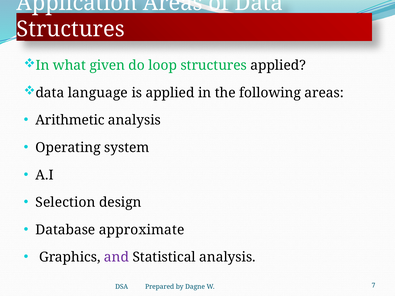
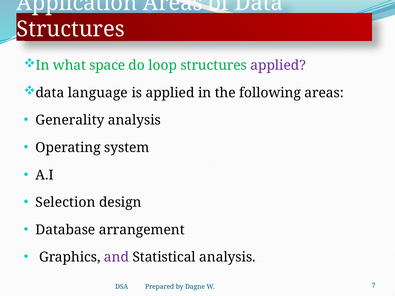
given: given -> space (107, 65)
applied colour: black -> purple (278, 65)
Arithmetic: Arithmetic -> Generality (70, 120)
approximate: approximate -> arrangement (142, 230)
